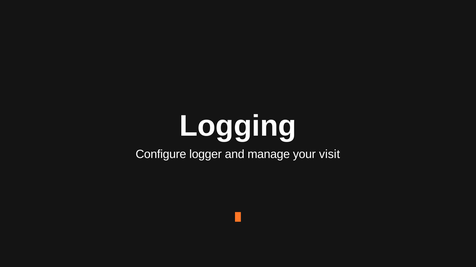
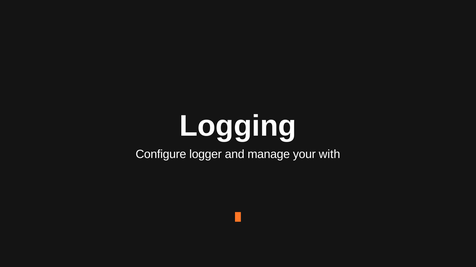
visit: visit -> with (330, 154)
